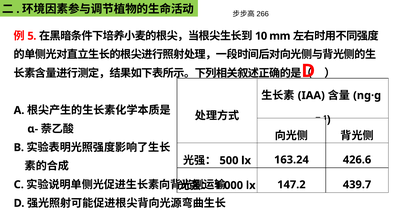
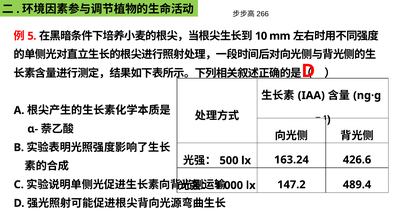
439.7: 439.7 -> 489.4 (357, 185)
